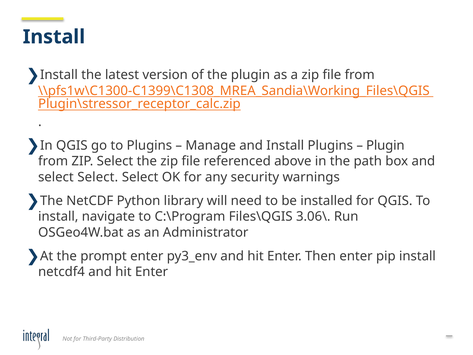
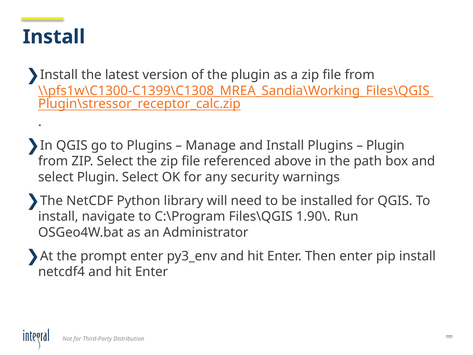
Select: Select -> Plugin (98, 177)
3.06\: 3.06\ -> 1.90\ (313, 216)
